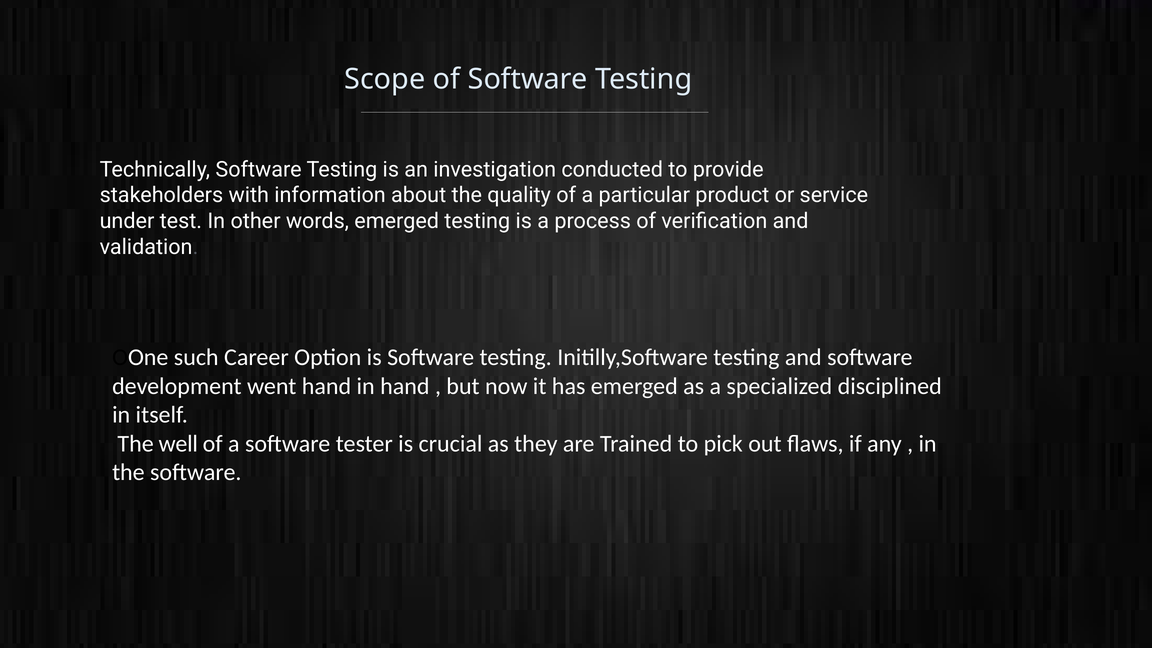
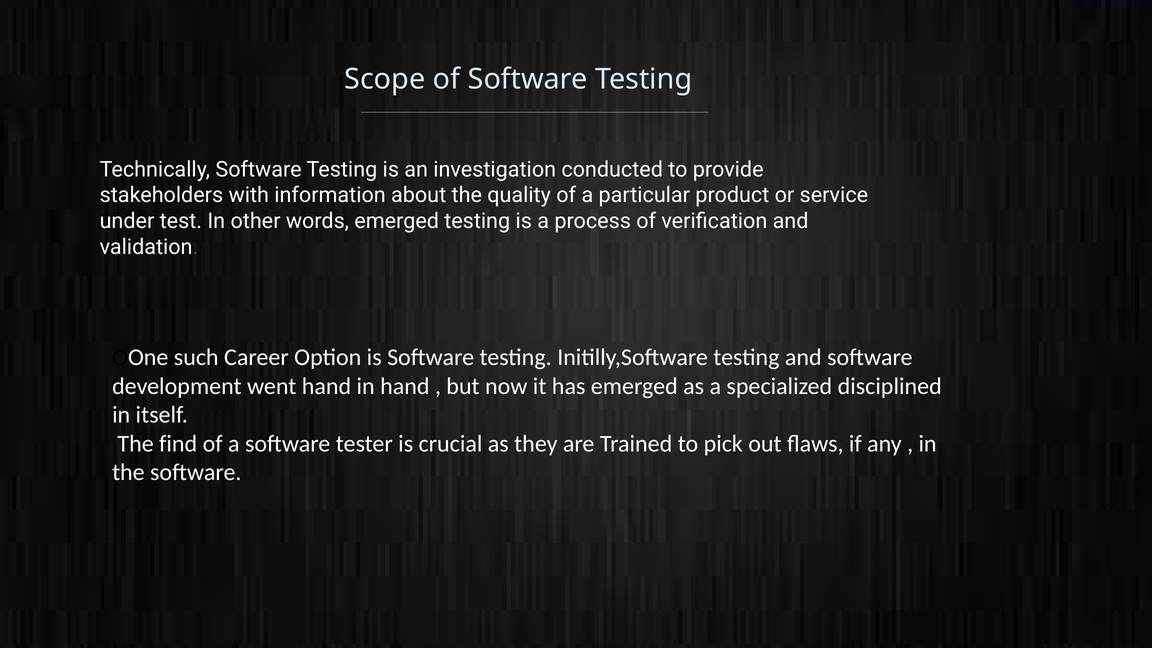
well: well -> find (178, 444)
